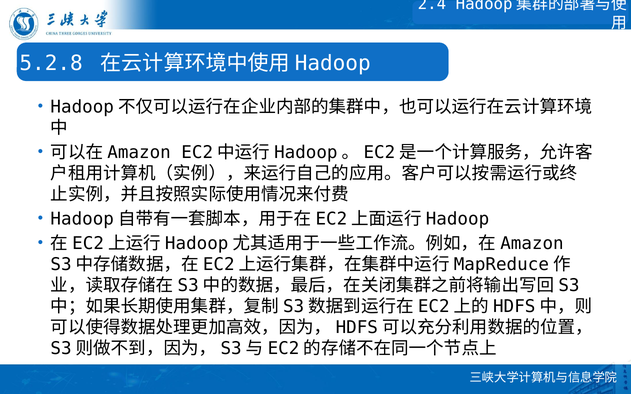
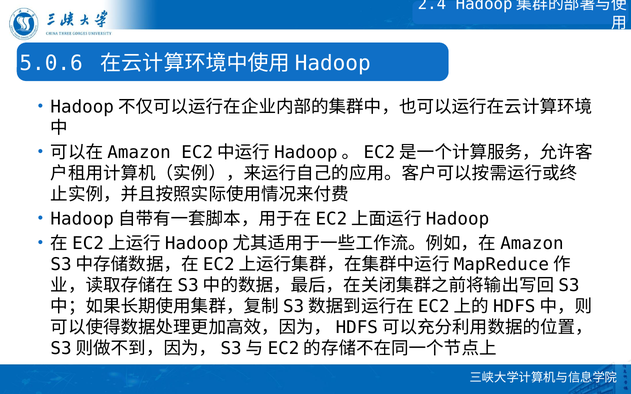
5.2.8: 5.2.8 -> 5.0.6 (51, 63)
